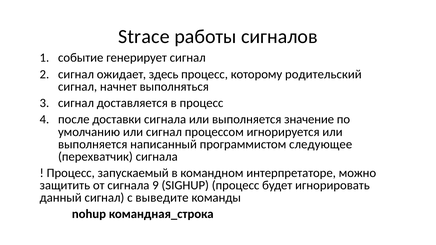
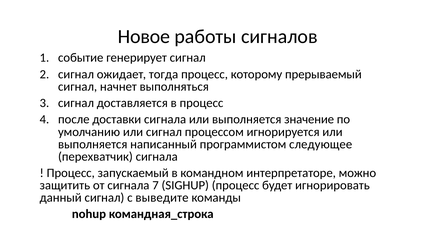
Strace: Strace -> Новое (144, 37)
здесь: здесь -> тогда (164, 74)
родительский: родительский -> прерываемый (323, 74)
9: 9 -> 7 (155, 186)
